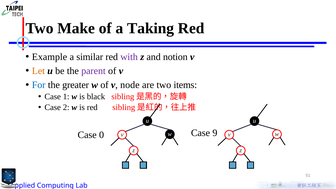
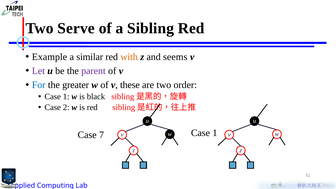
Make: Make -> Serve (76, 28)
Taking: Taking -> Sibling (151, 28)
with colour: purple -> orange (129, 57)
notion: notion -> seems (175, 57)
Let colour: orange -> purple (38, 71)
node: node -> these (130, 85)
items: items -> order (185, 85)
0: 0 -> 7 (102, 135)
9: 9 -> 1 (215, 133)
